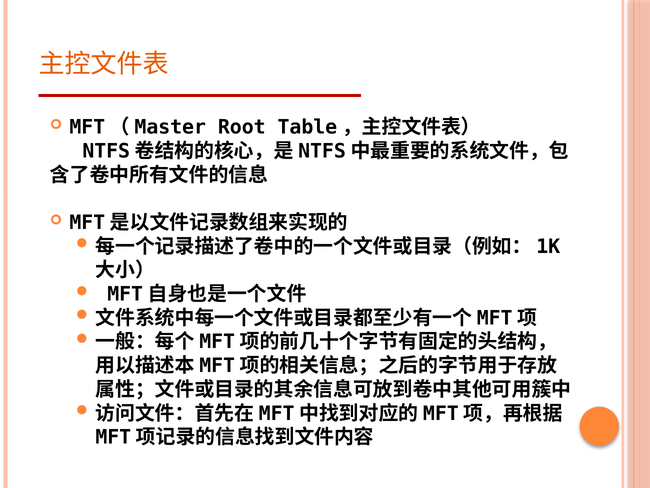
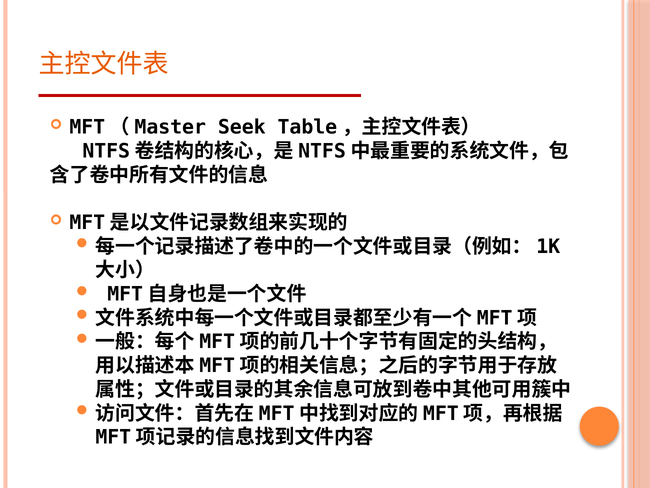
Root: Root -> Seek (242, 127)
